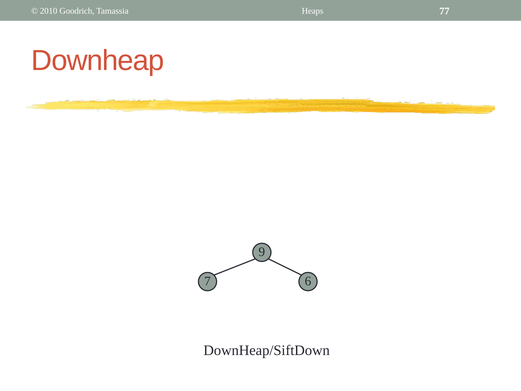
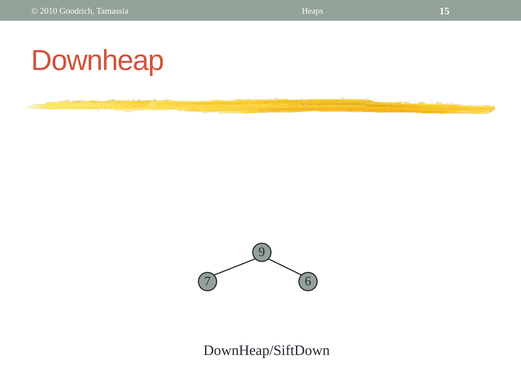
77: 77 -> 15 (444, 11)
